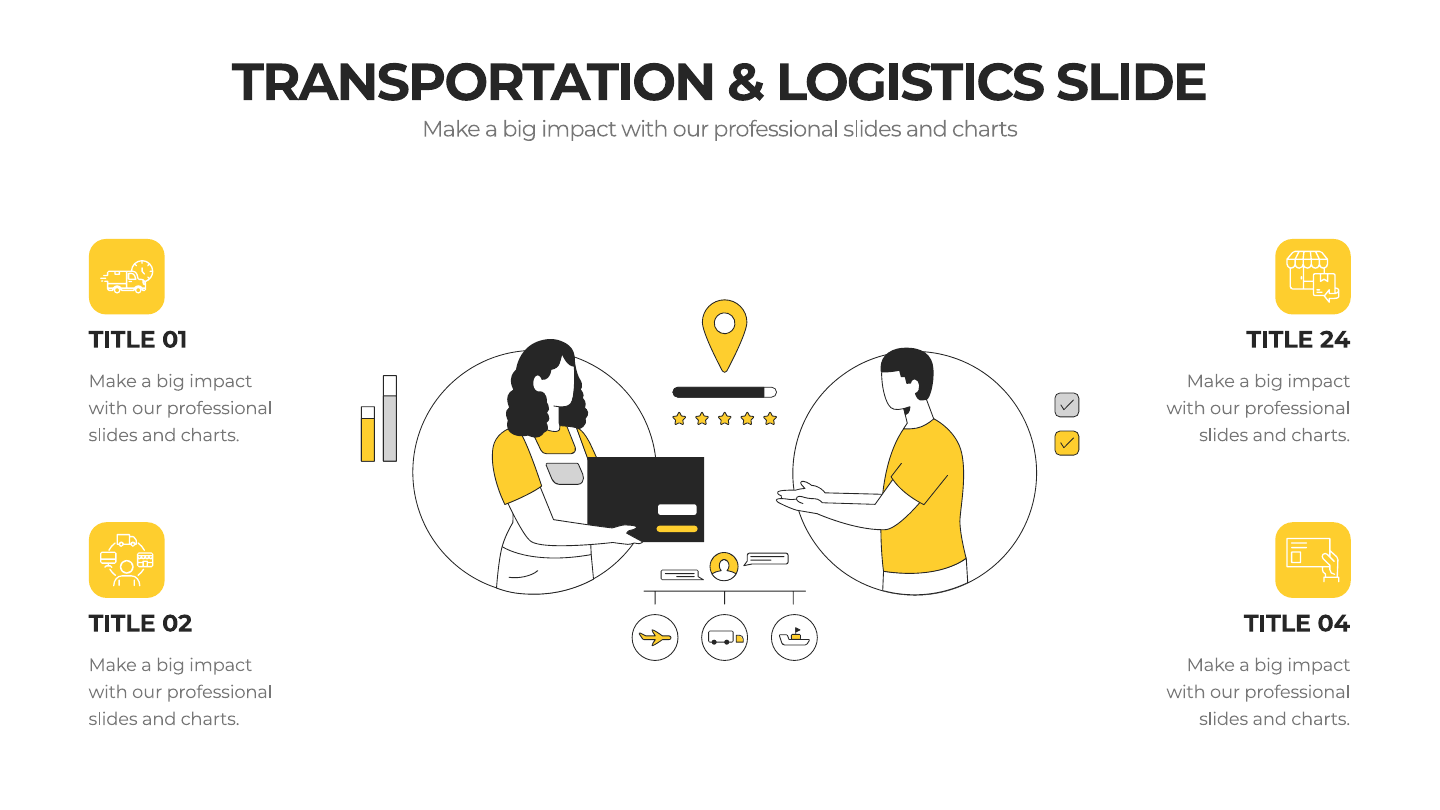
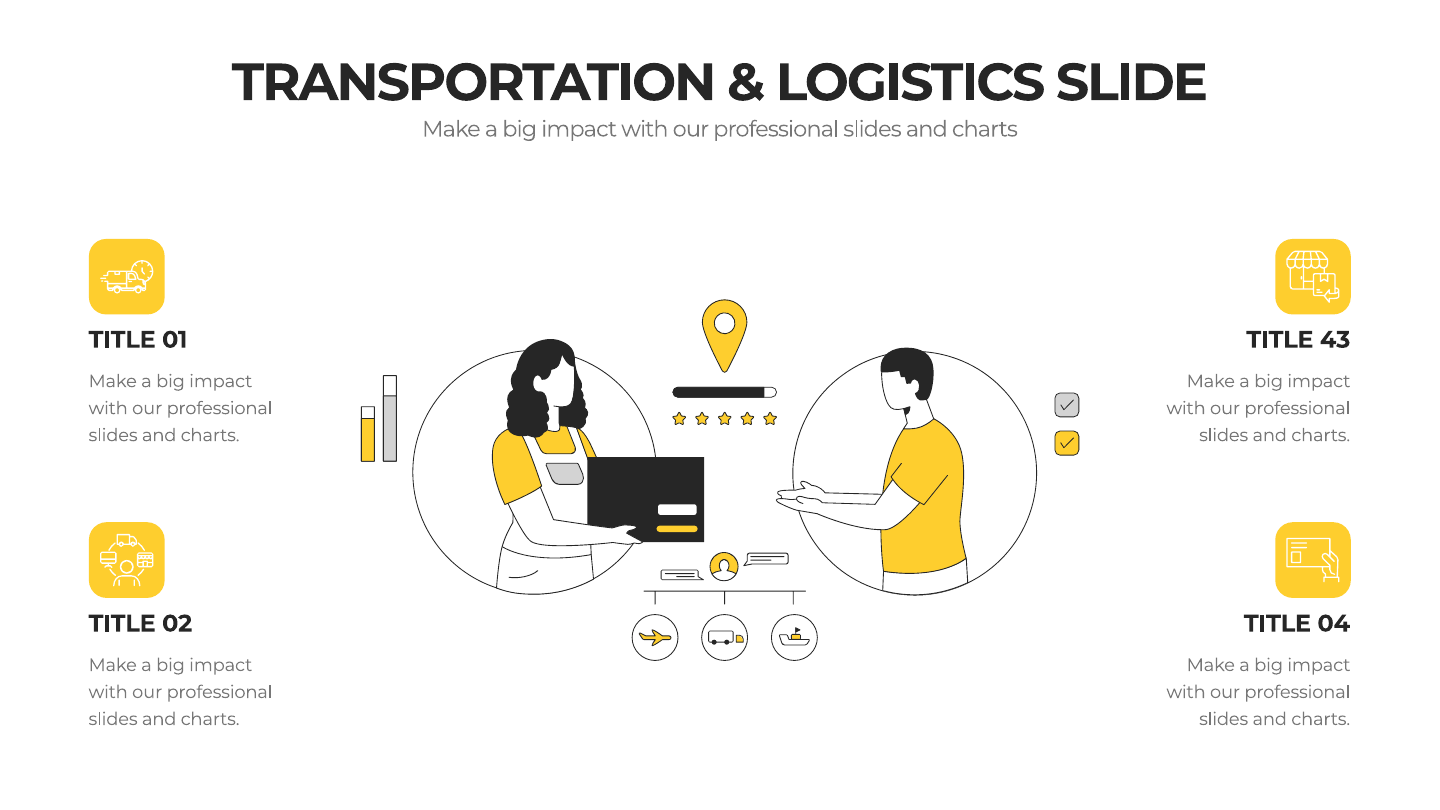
24: 24 -> 43 (1335, 340)
